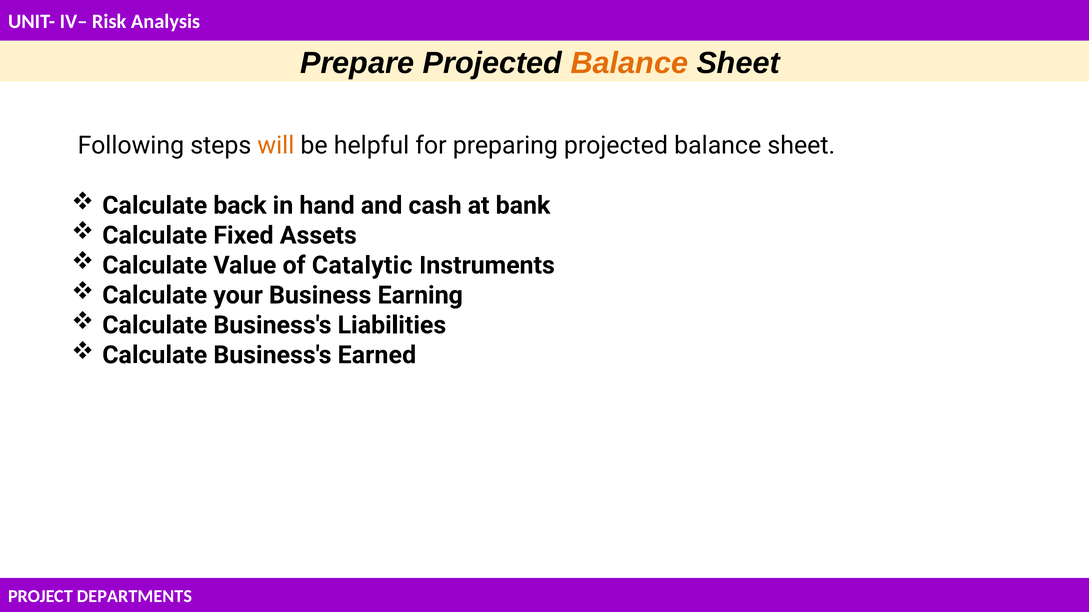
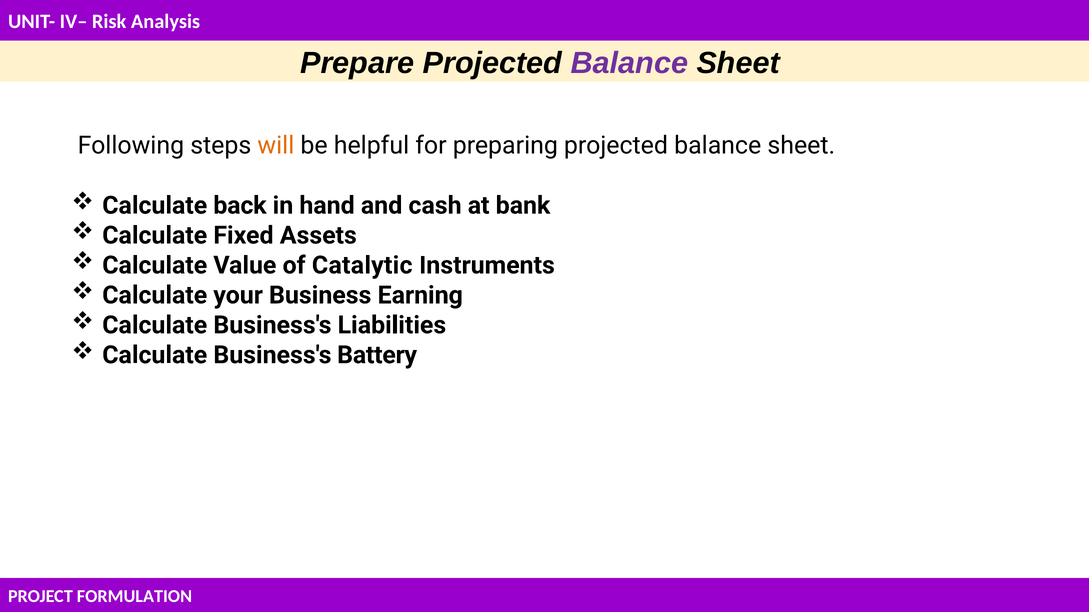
Balance colour: orange -> purple (629, 63)
Earned: Earned -> Battery (377, 355)
DEPARTMENTS: DEPARTMENTS -> FORMULATION (134, 597)
